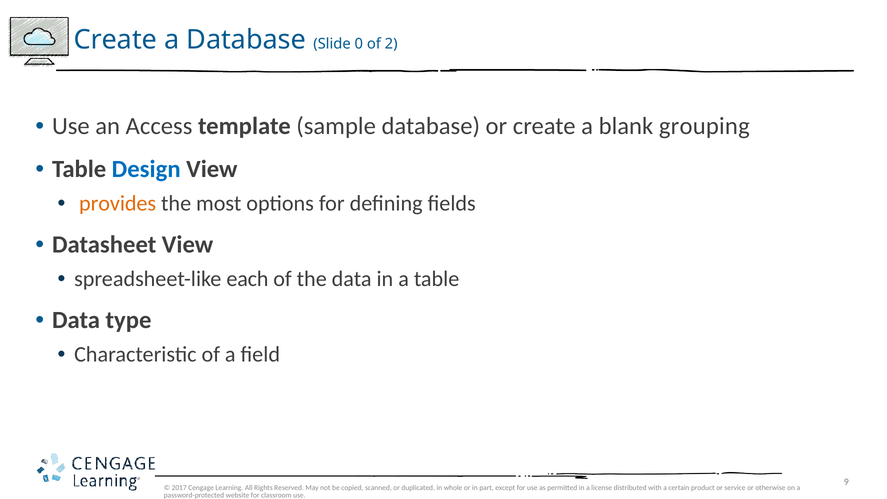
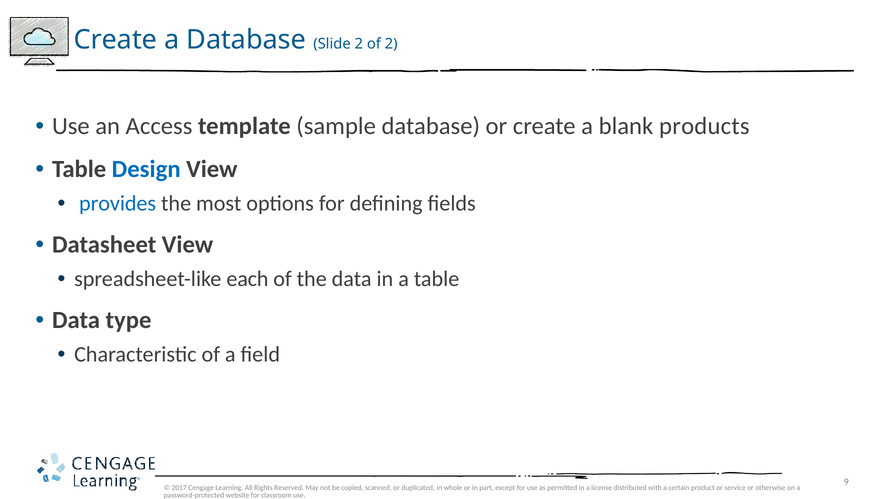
Slide 0: 0 -> 2 (359, 44)
grouping: grouping -> products (704, 126)
provides colour: orange -> blue (118, 203)
